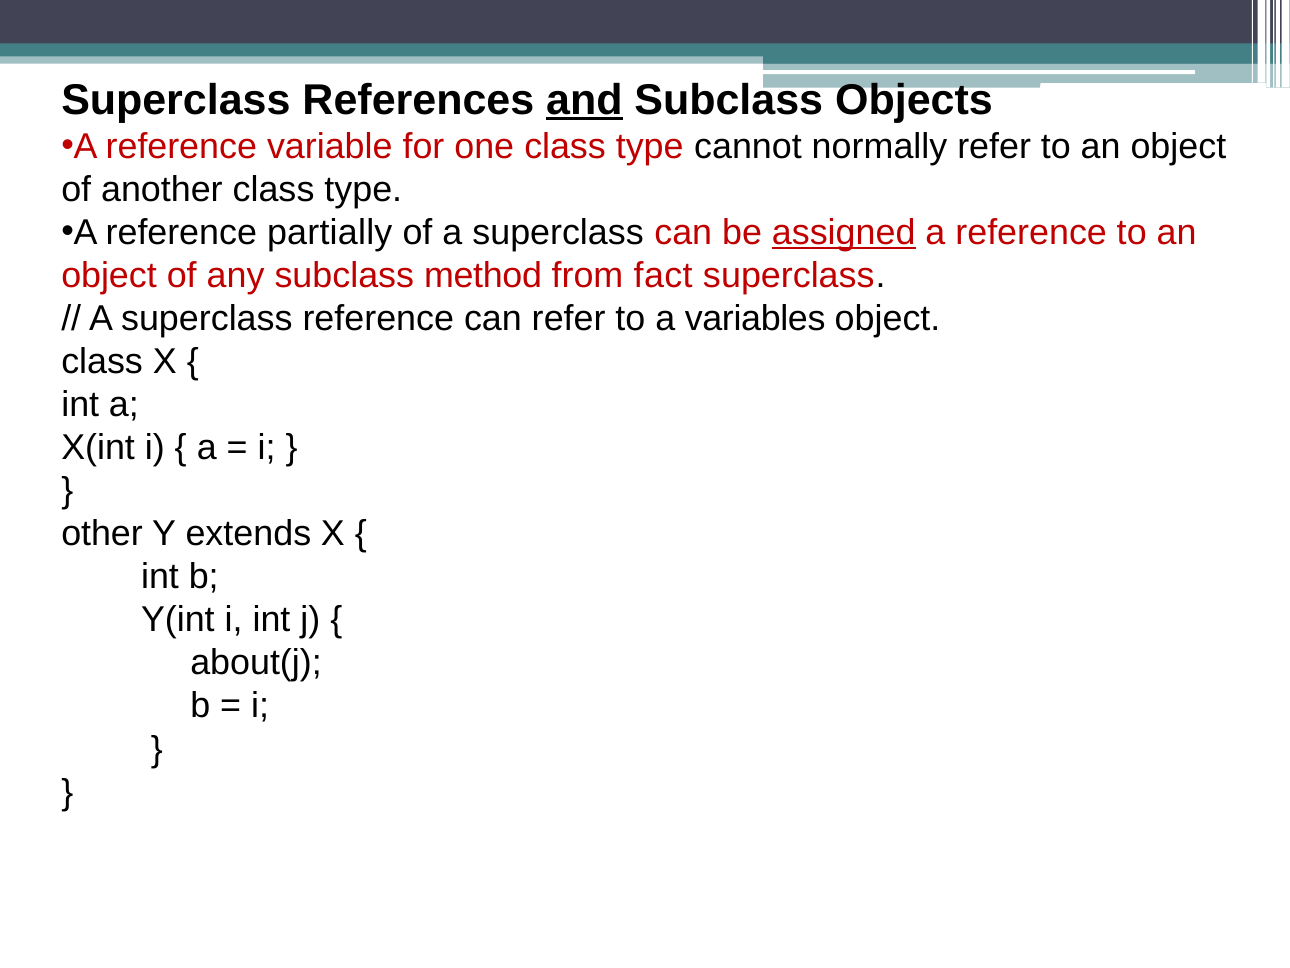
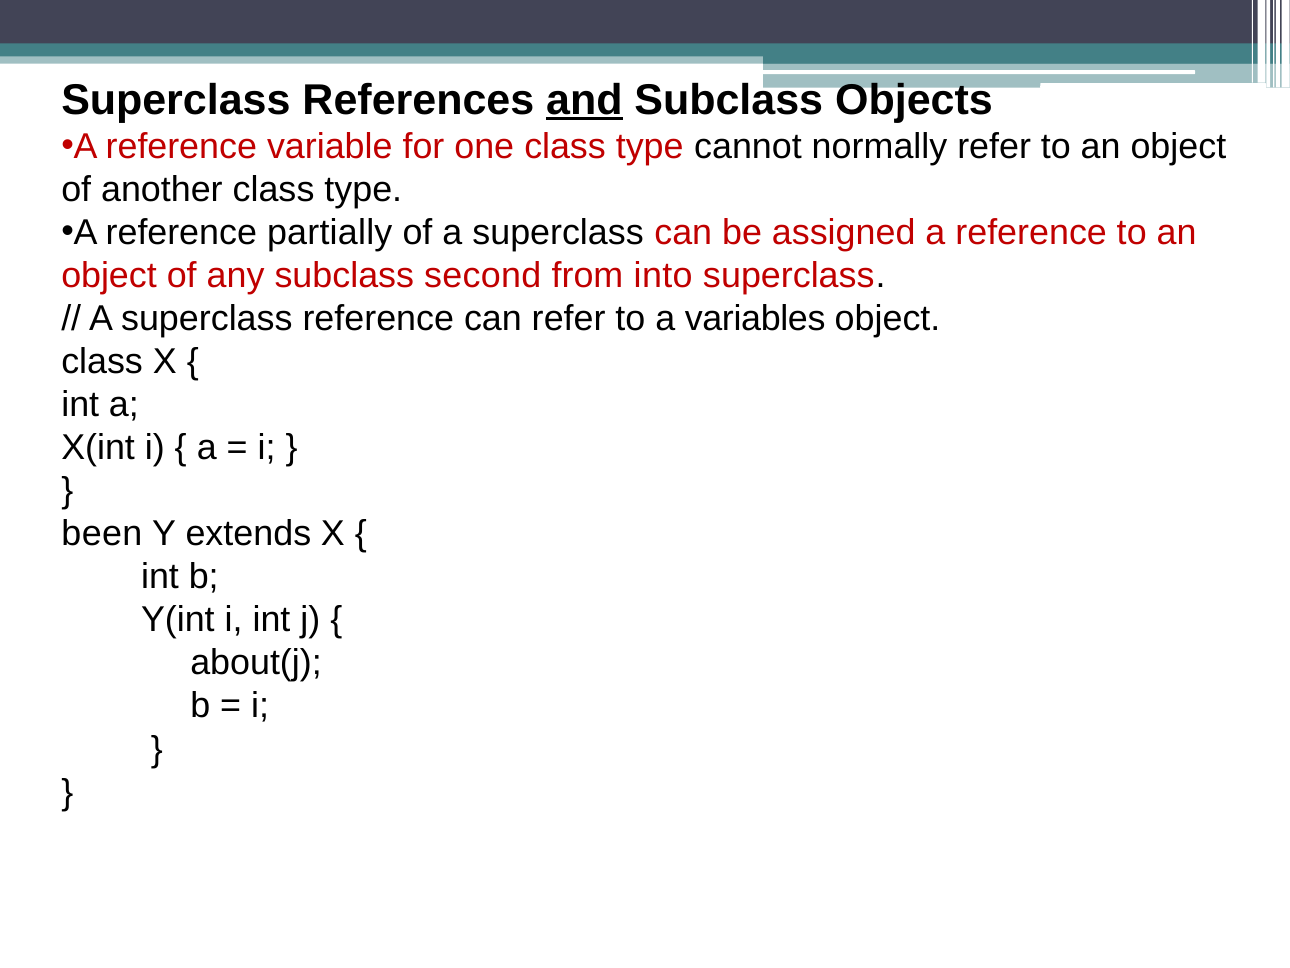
assigned underline: present -> none (844, 233)
method: method -> second (483, 276)
fact: fact -> into (663, 276)
other: other -> been (102, 534)
